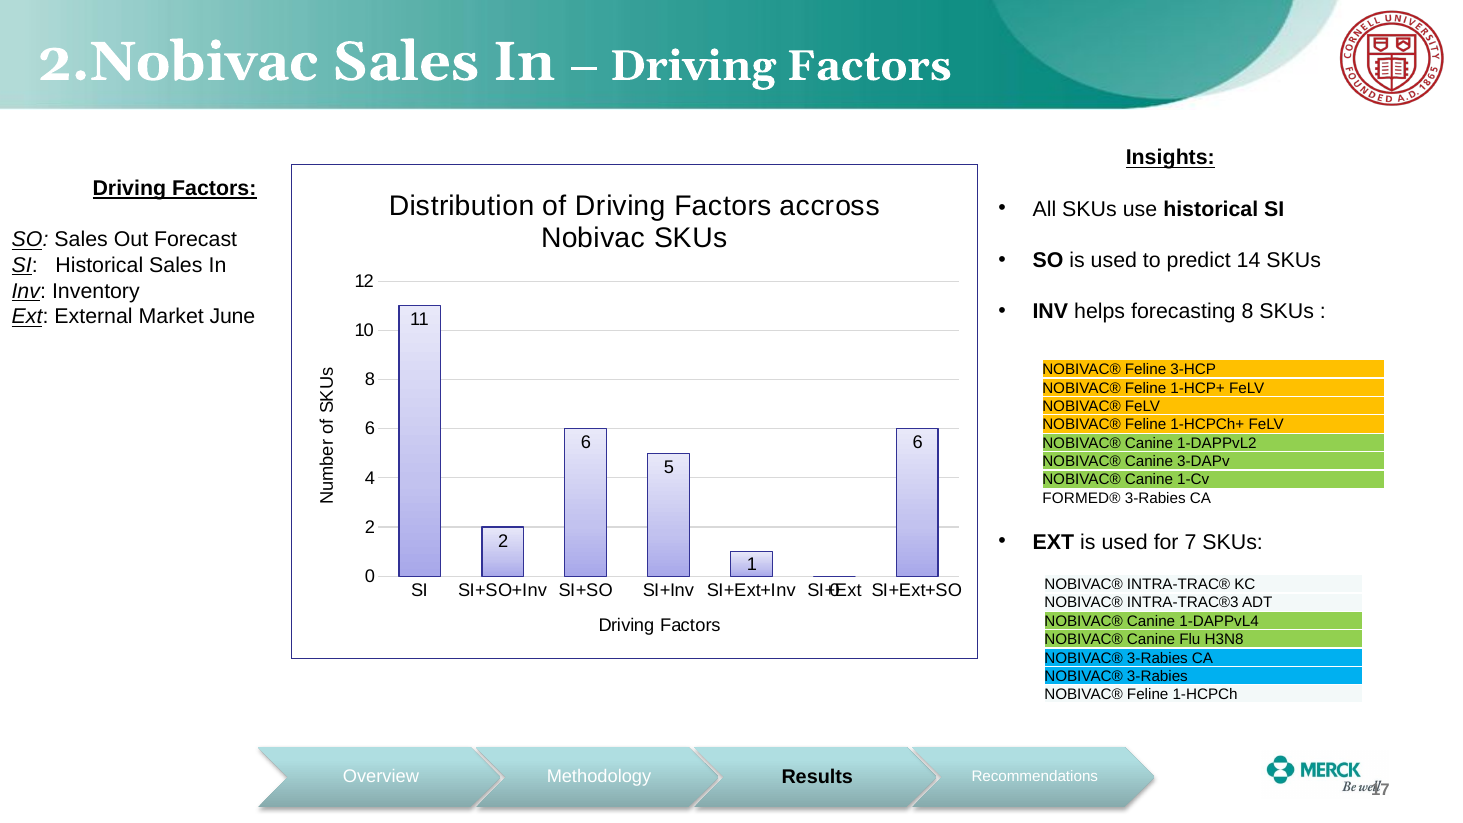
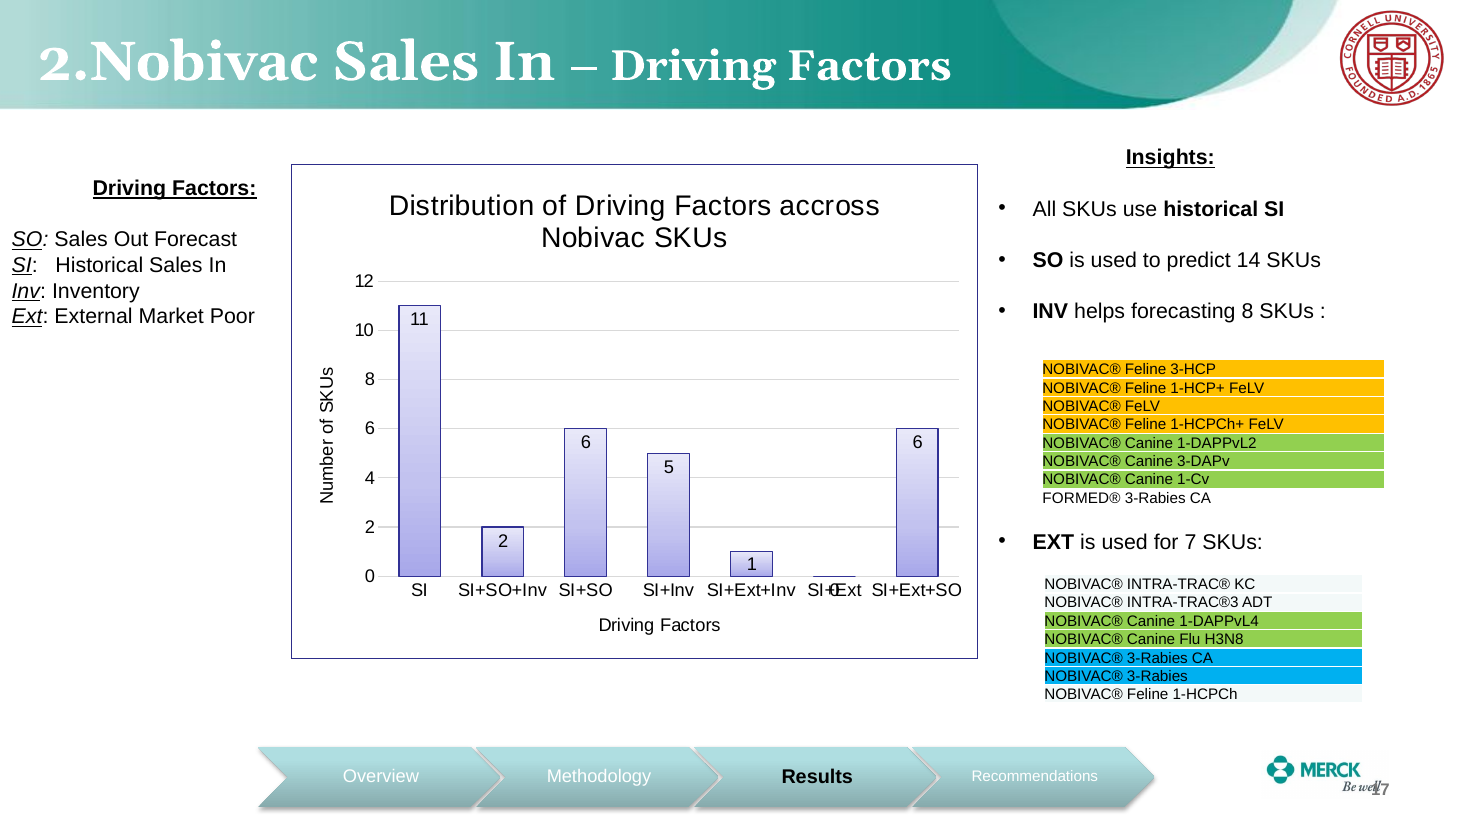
June: June -> Poor (232, 317)
